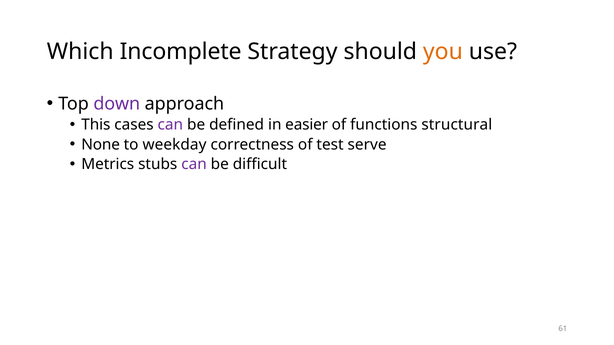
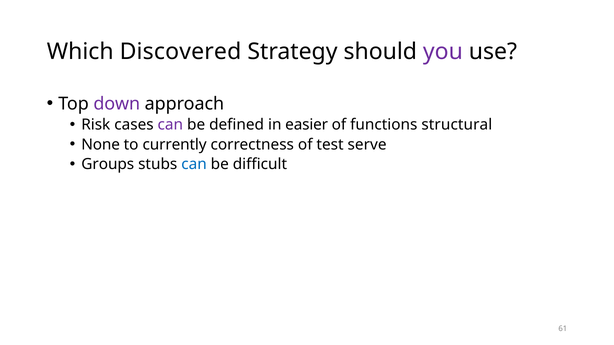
Incomplete: Incomplete -> Discovered (180, 52)
you colour: orange -> purple (443, 52)
This: This -> Risk (96, 125)
weekday: weekday -> currently (175, 145)
Metrics: Metrics -> Groups (108, 164)
can colour: purple -> blue (194, 164)
